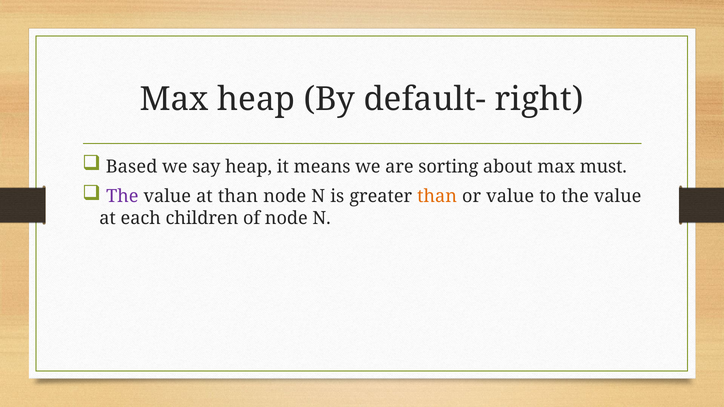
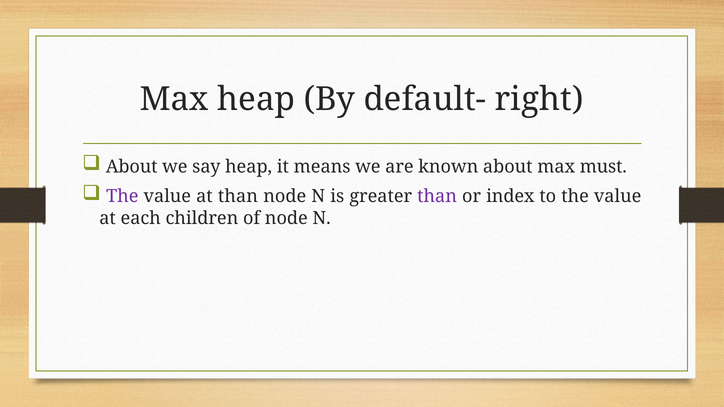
Based: Based -> About (132, 167)
sorting: sorting -> known (448, 167)
than colour: orange -> purple (437, 197)
or value: value -> index (510, 197)
